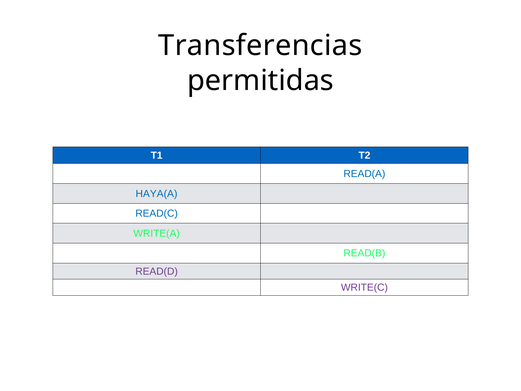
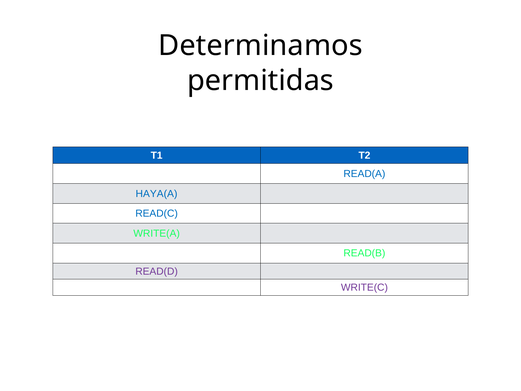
Transferencias: Transferencias -> Determinamos (260, 46)
